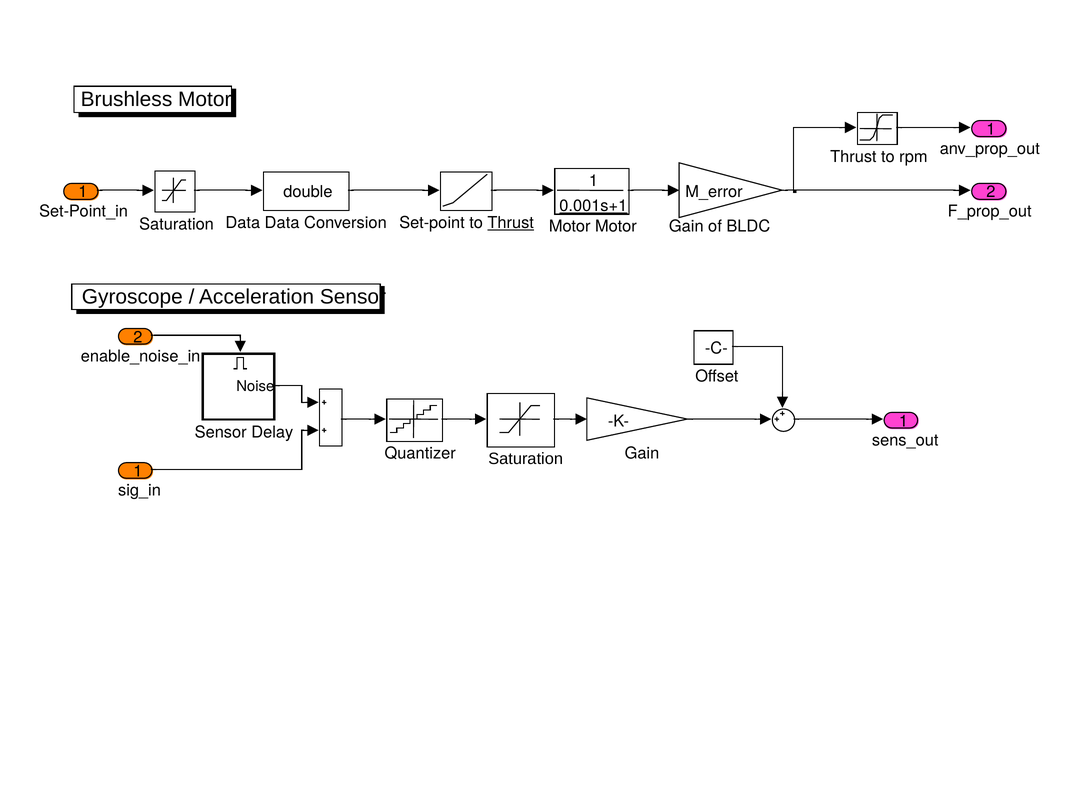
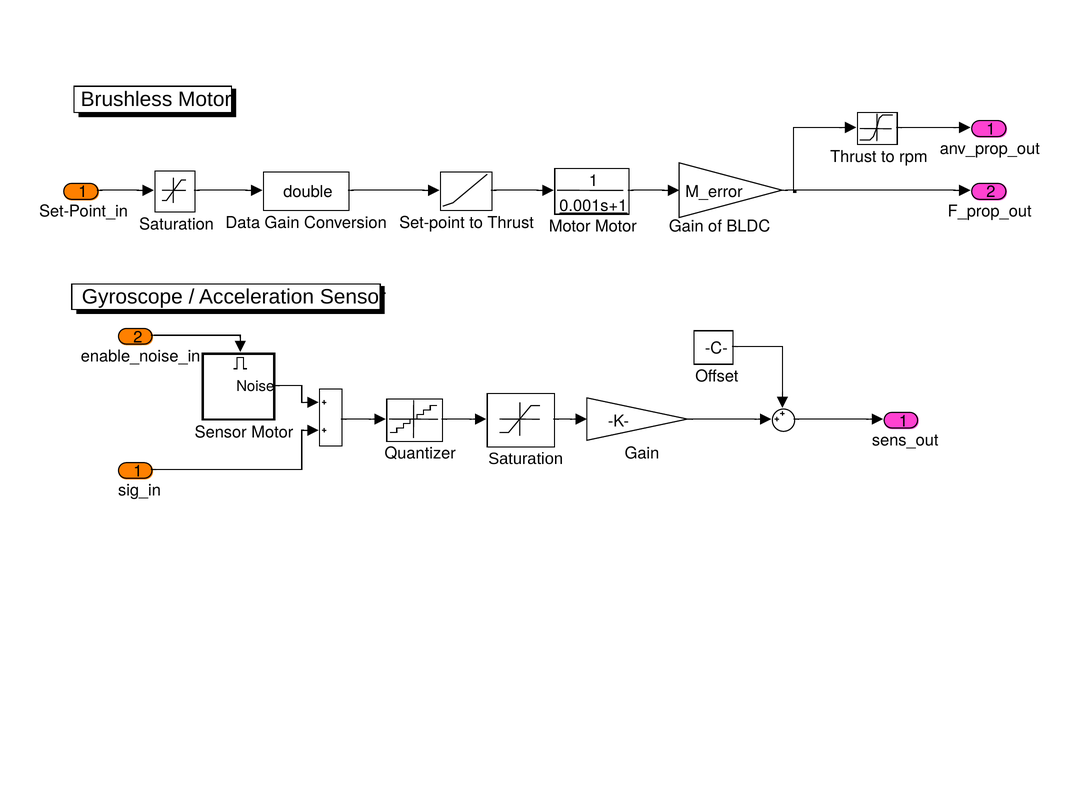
Data Data: Data -> Gain (282, 223)
Thrust underline: present -> none (511, 223)
Sensor Delay: Delay -> Motor (272, 432)
